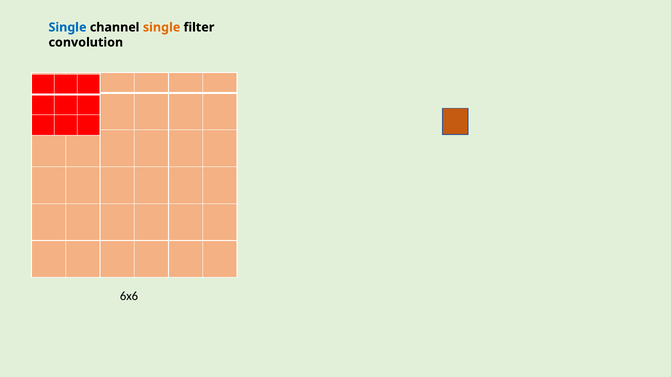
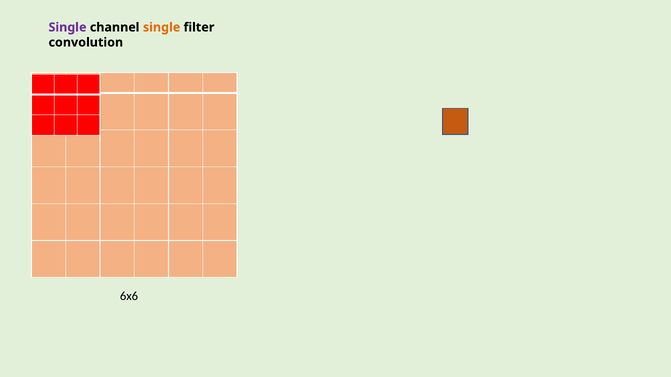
Single colour: blue -> purple (68, 27)
